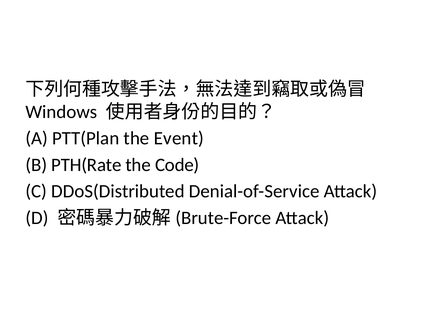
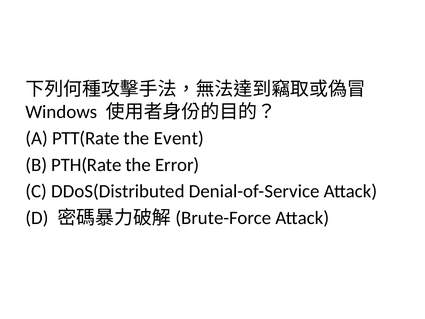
PTT(Plan: PTT(Plan -> PTT(Rate (86, 138)
Code: Code -> Error (177, 165)
